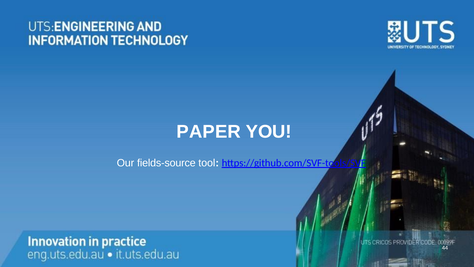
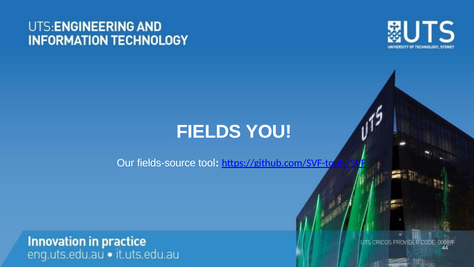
PAPER: PAPER -> FIELDS (209, 131)
